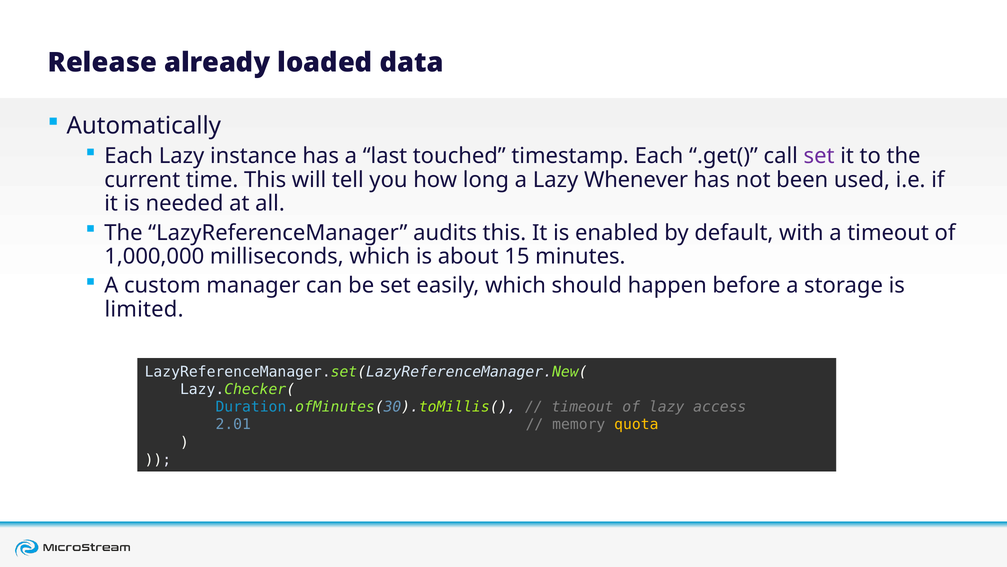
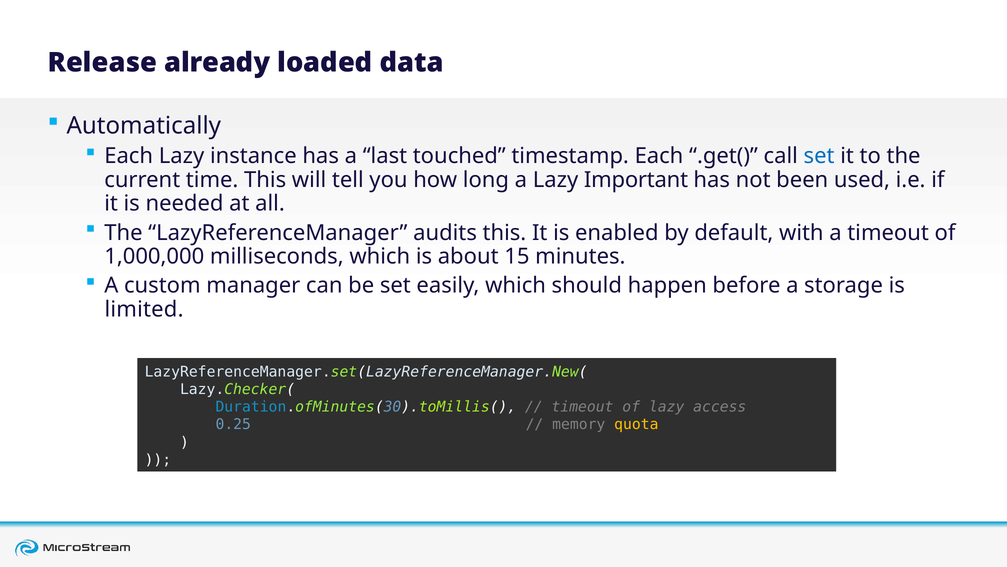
set colour: purple -> blue (819, 156)
Whenever: Whenever -> Important (636, 180)
2.01: 2.01 -> 0.25 (233, 424)
